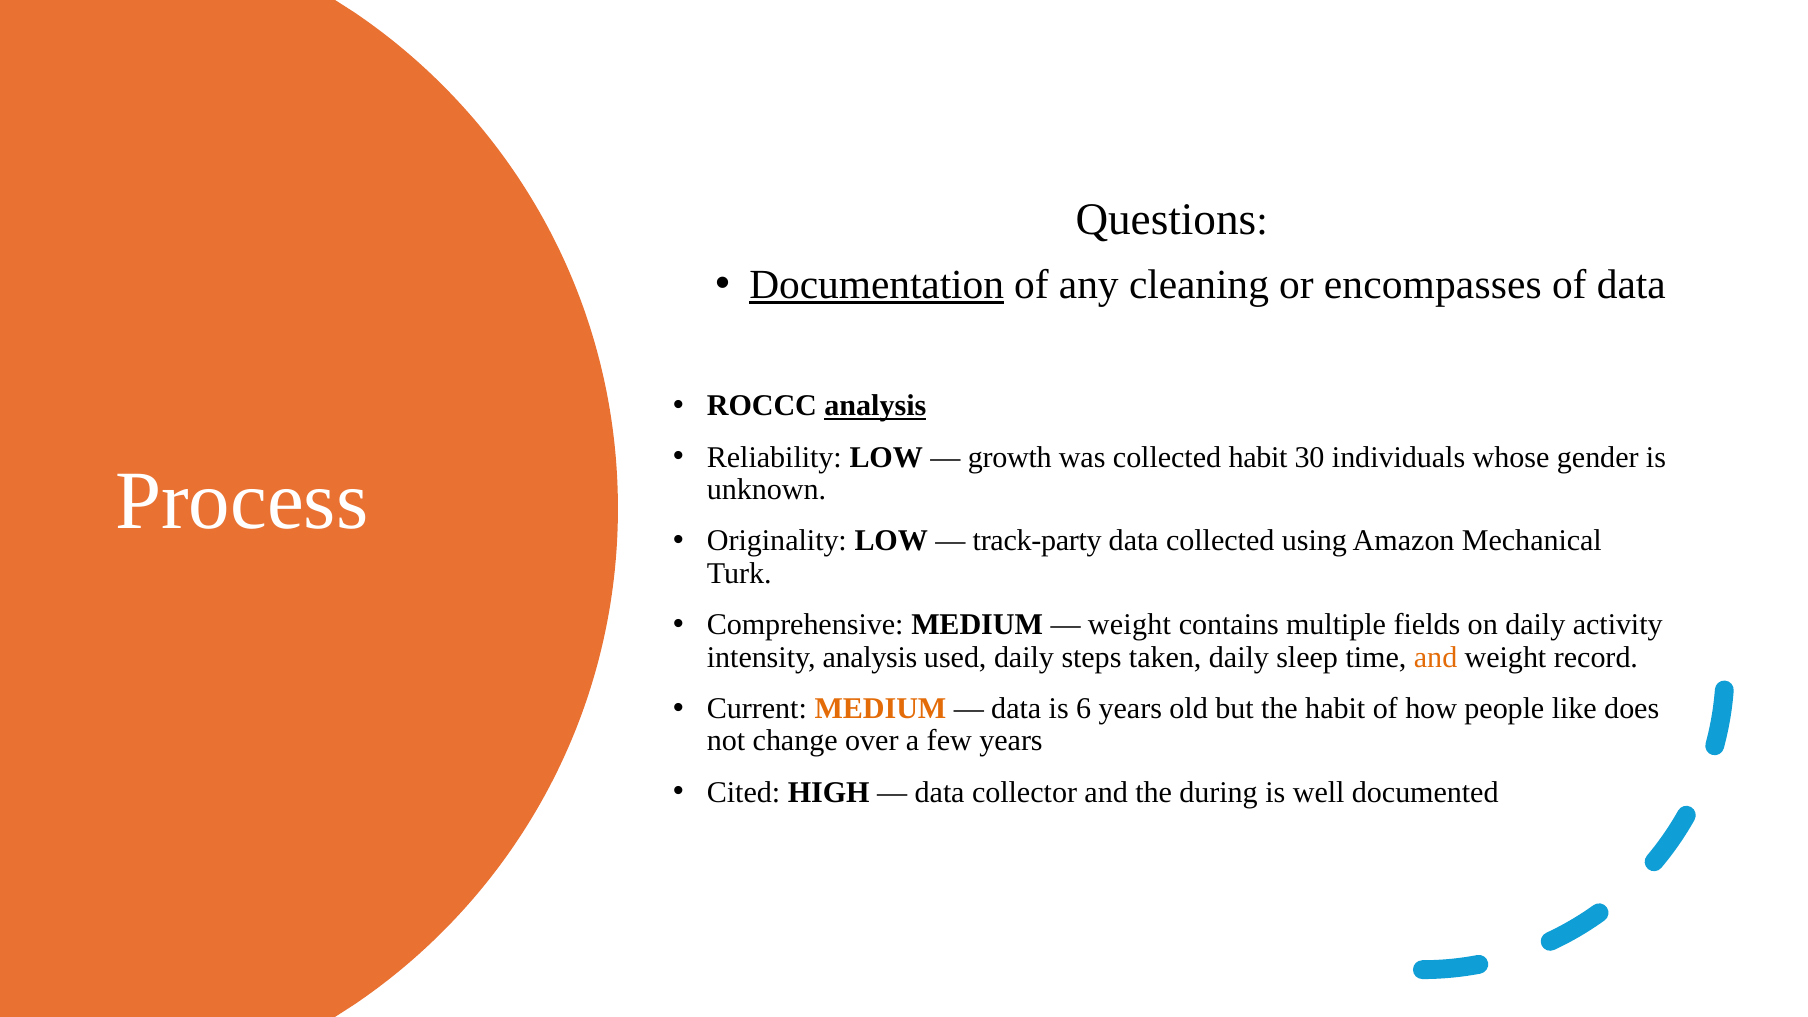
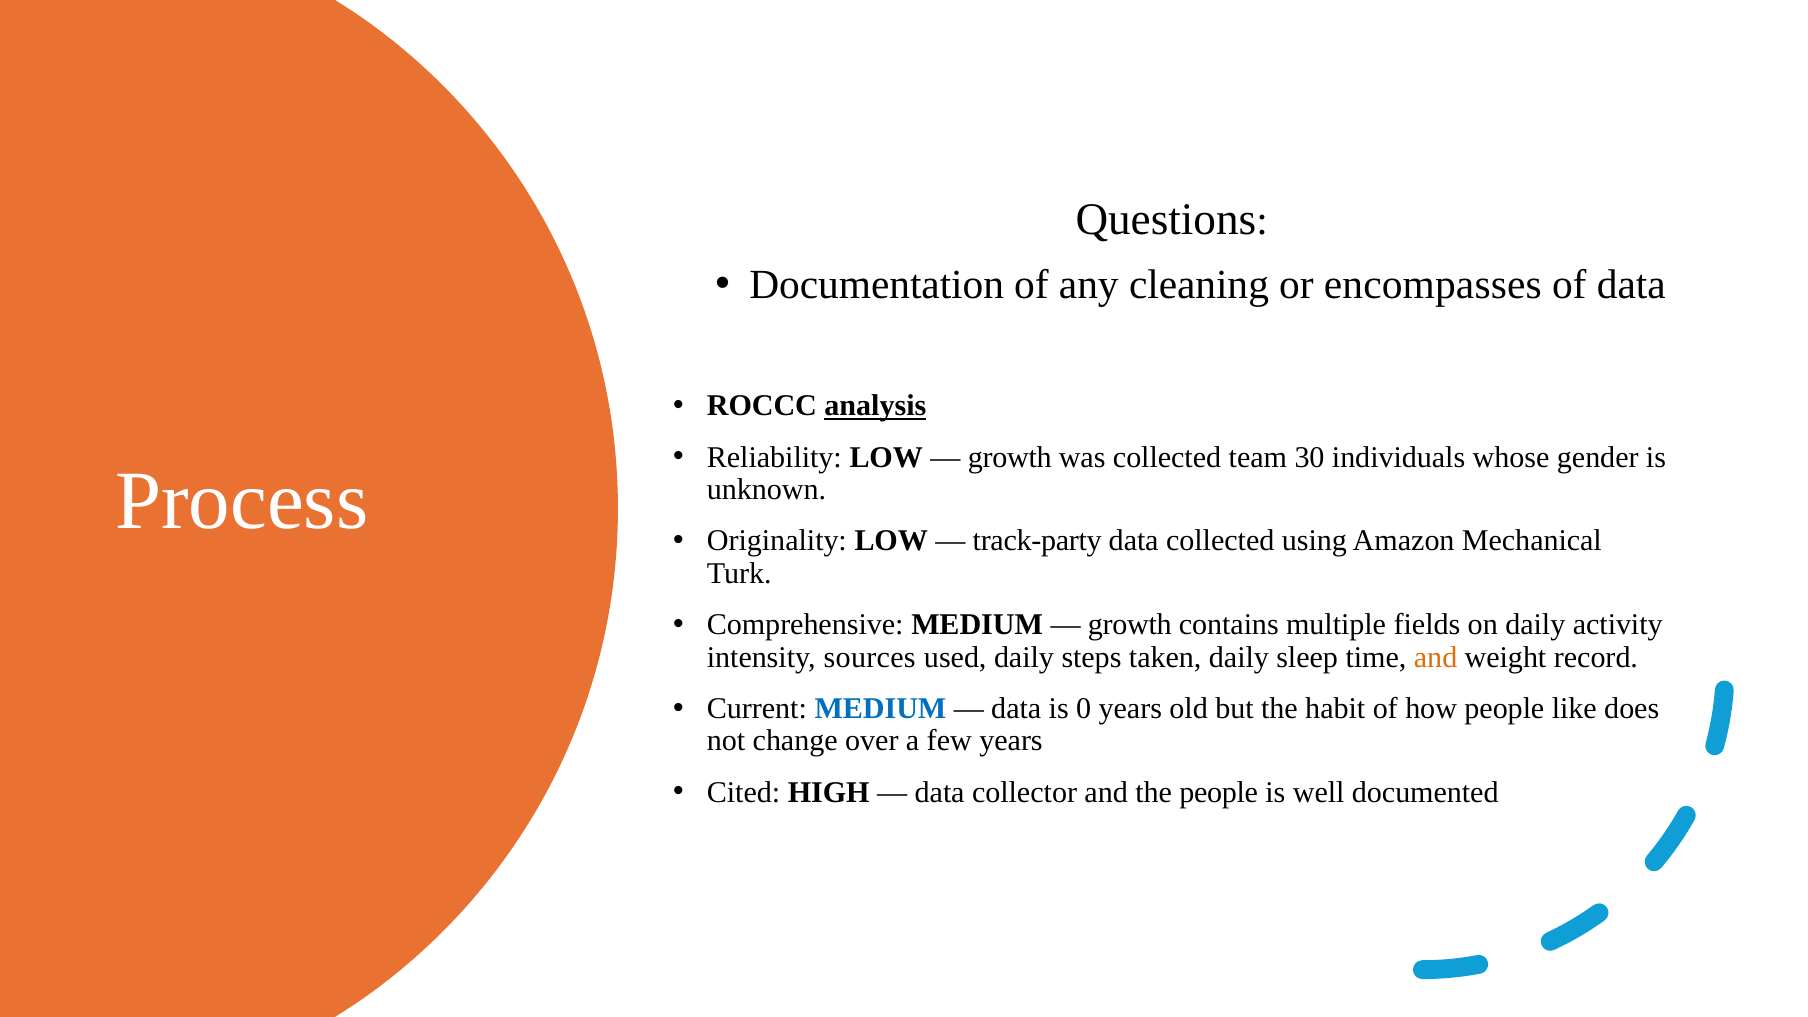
Documentation underline: present -> none (877, 285)
collected habit: habit -> team (1258, 457)
weight: weight -> growth (1130, 625)
intensity analysis: analysis -> sources (870, 657)
MEDIUM colour: orange -> blue (880, 708)
6: 6 -> 0 (1084, 708)
the during: during -> people (1219, 792)
